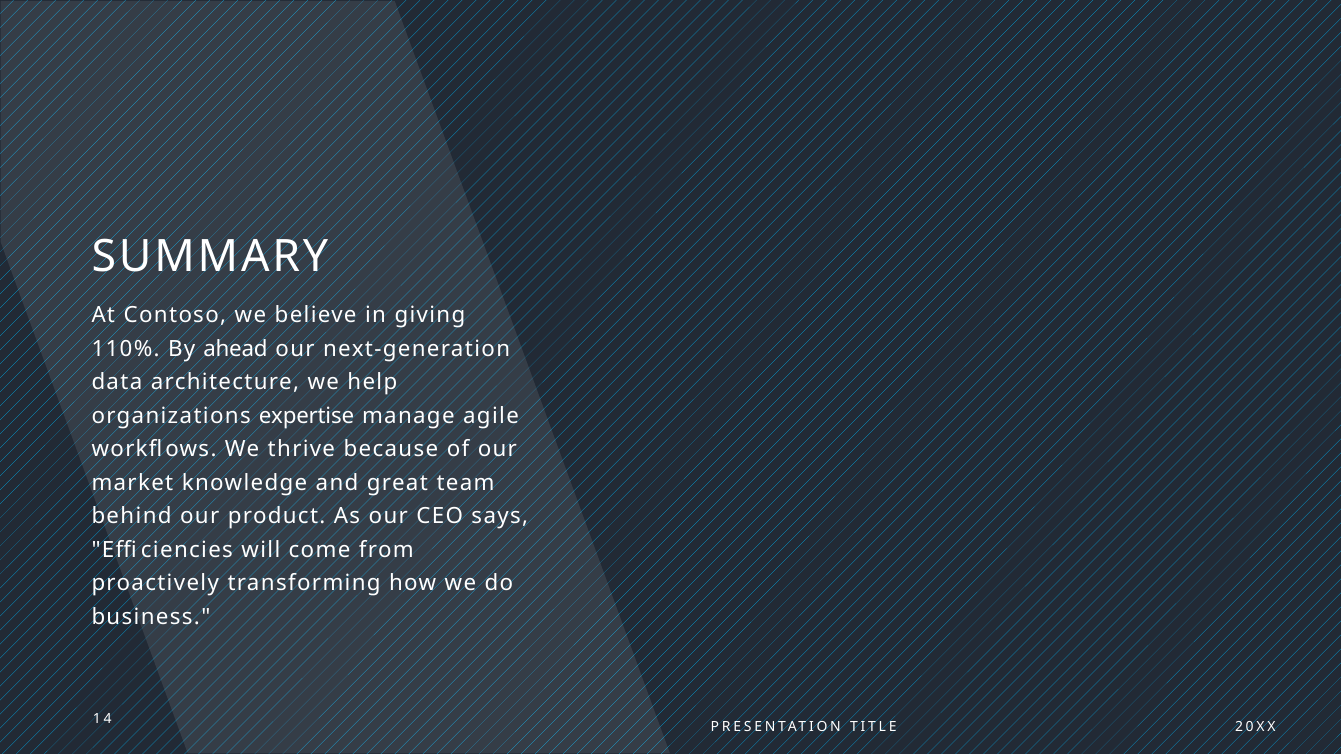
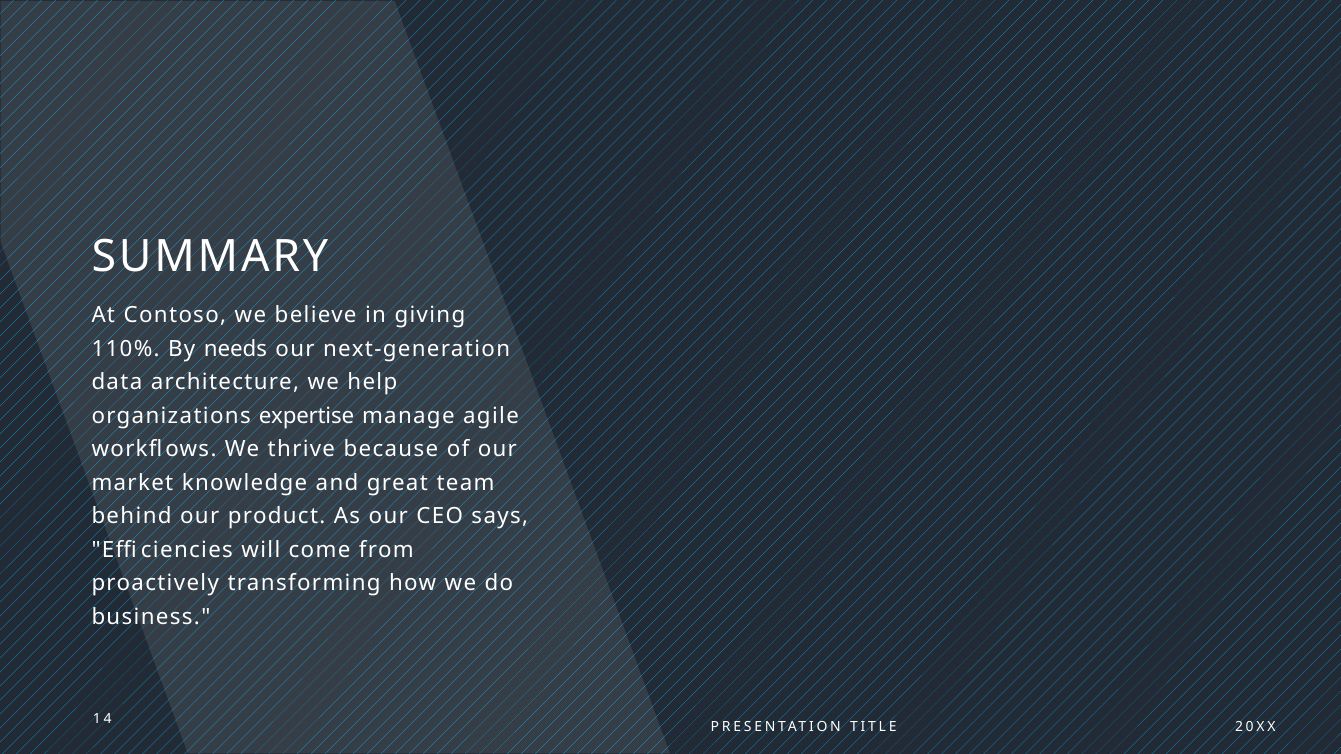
ahead: ahead -> needs (235, 349)
